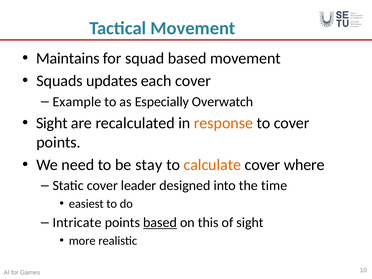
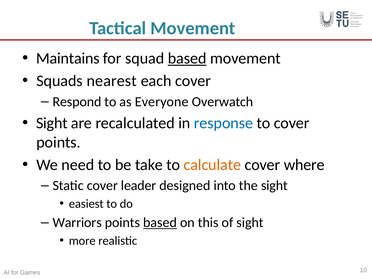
based underline: none -> present (187, 58)
updates: updates -> nearest (112, 81)
Example: Example -> Respond (77, 102)
Especially: Especially -> Everyone (162, 102)
response colour: orange -> blue (223, 123)
stay: stay -> take (149, 165)
the time: time -> sight (274, 186)
Intricate: Intricate -> Warriors (77, 223)
